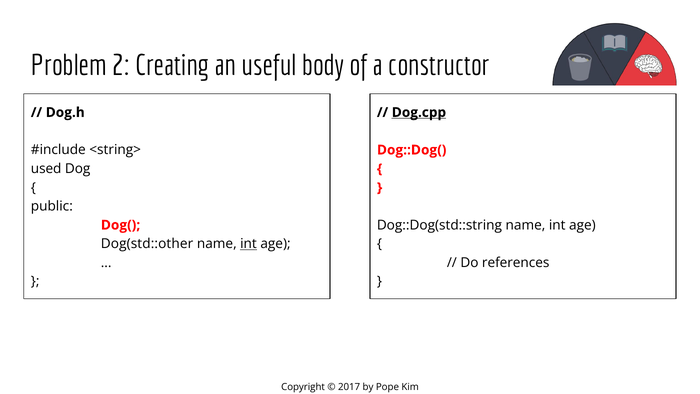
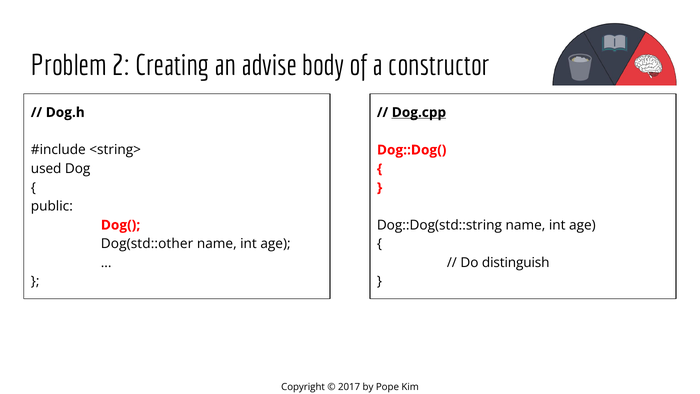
useful: useful -> advise (269, 65)
int underline: present -> none (248, 244)
references: references -> distinguish (516, 262)
